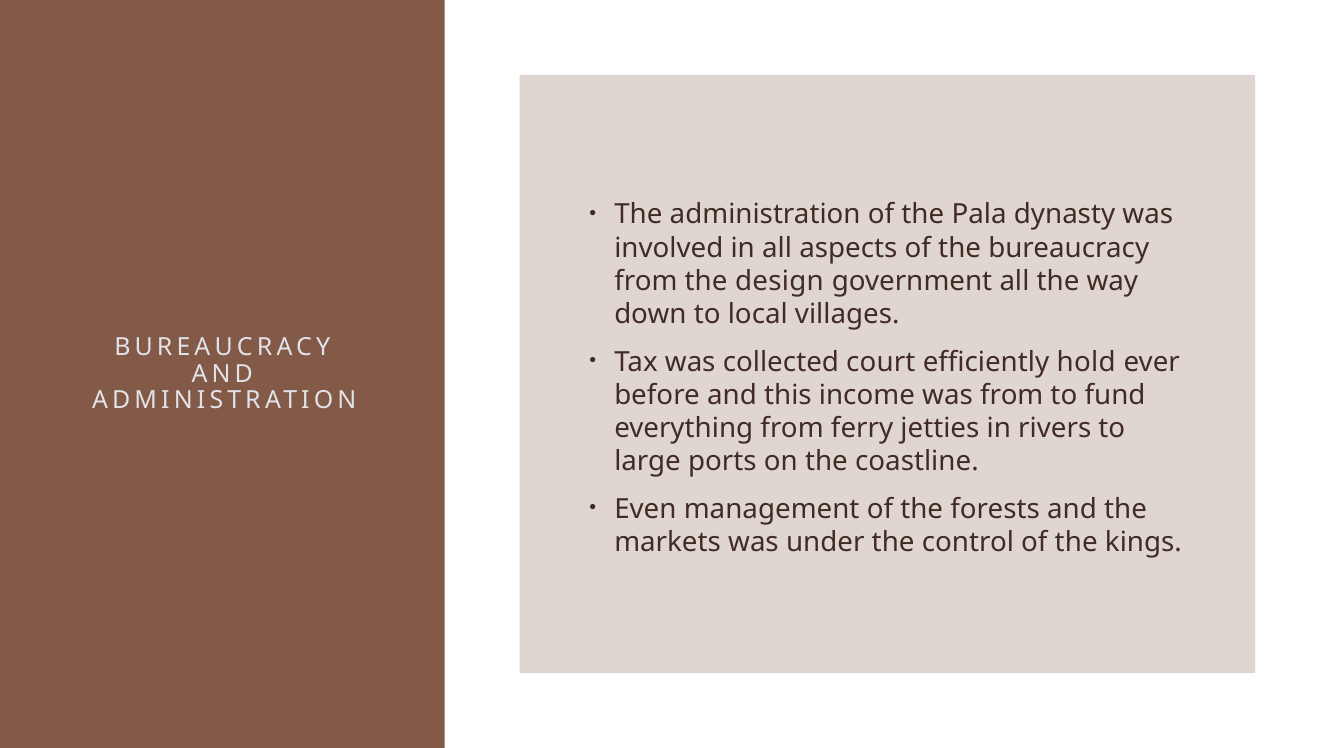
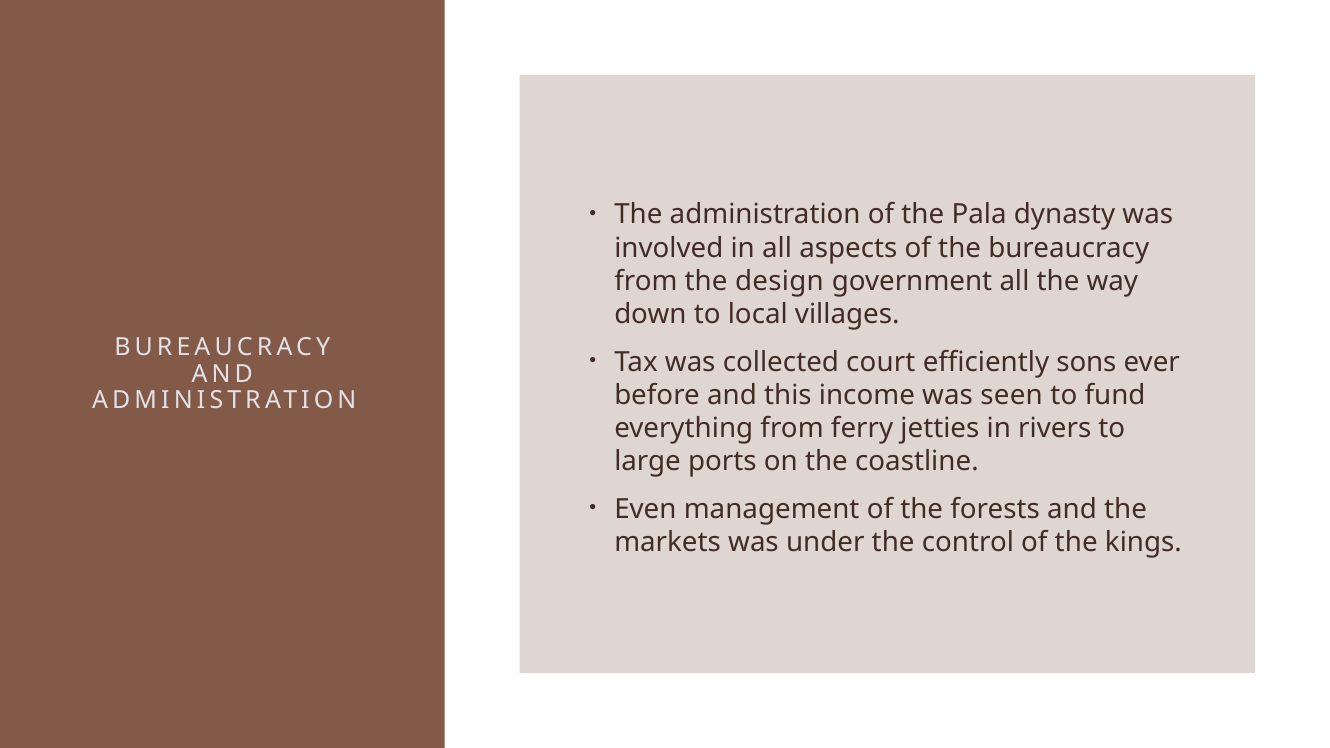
hold: hold -> sons (1086, 362)
was from: from -> seen (1012, 395)
